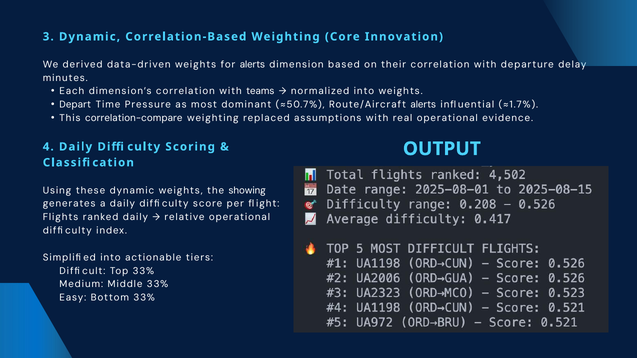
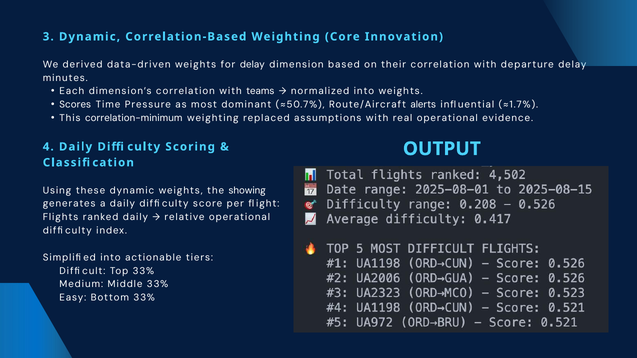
for alerts: alerts -> delay (252, 64)
Depart: Depart -> Scores (75, 105)
correlation-compare: correlation-compare -> correlation-minimum (134, 118)
